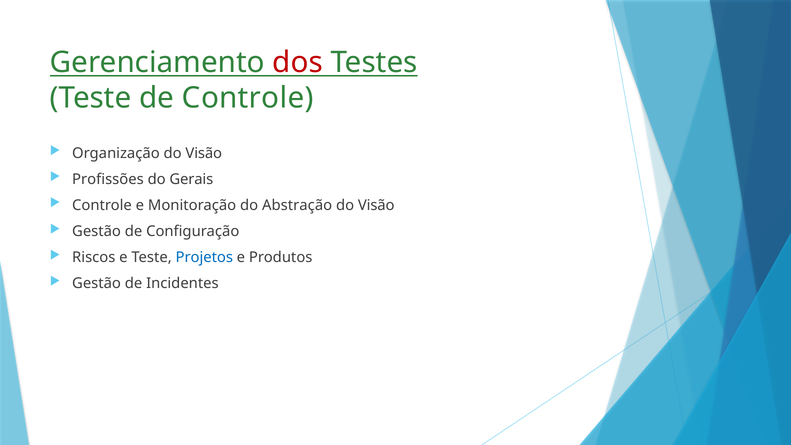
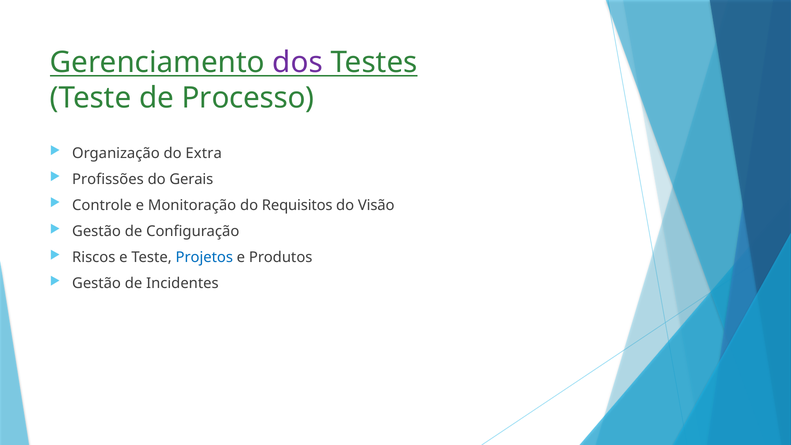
dos colour: red -> purple (298, 62)
de Controle: Controle -> Processo (248, 98)
Organização do Visão: Visão -> Extra (204, 153)
Abstração: Abstração -> Requisitos (297, 205)
